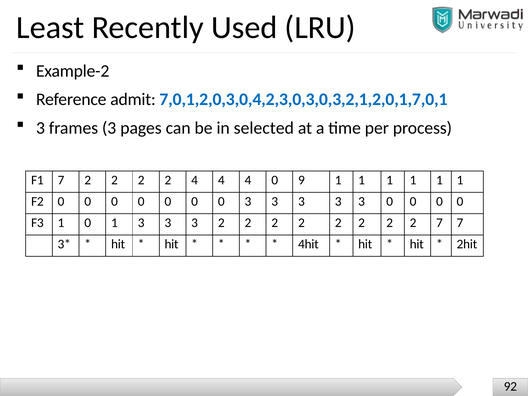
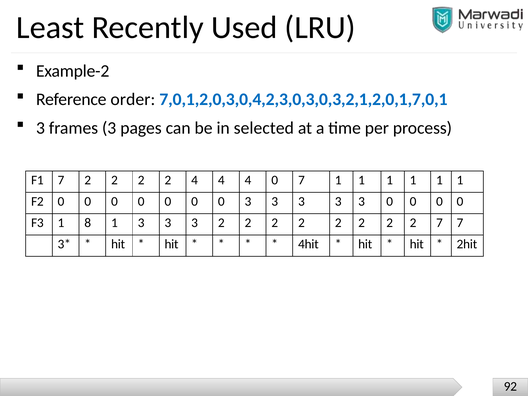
admit: admit -> order (133, 99)
0 9: 9 -> 7 (301, 180)
1 0: 0 -> 8 (88, 223)
